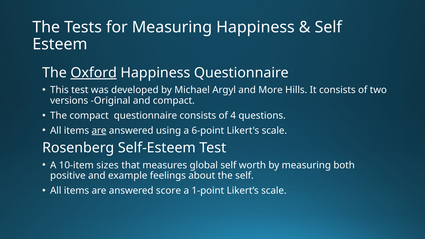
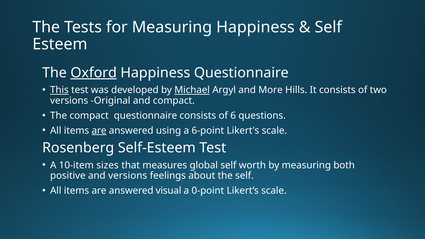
This underline: none -> present (59, 90)
Michael underline: none -> present (192, 90)
4: 4 -> 6 (233, 116)
and example: example -> versions (128, 176)
score: score -> visual (169, 191)
1-point: 1-point -> 0-point (208, 191)
